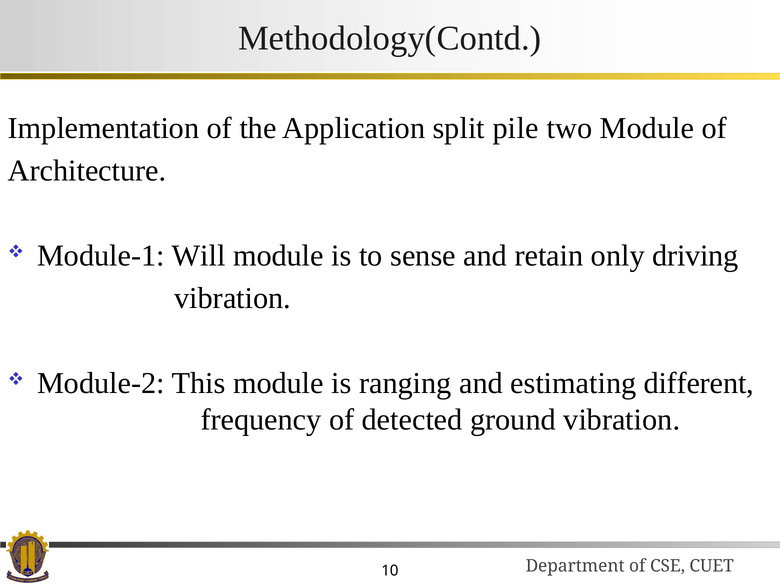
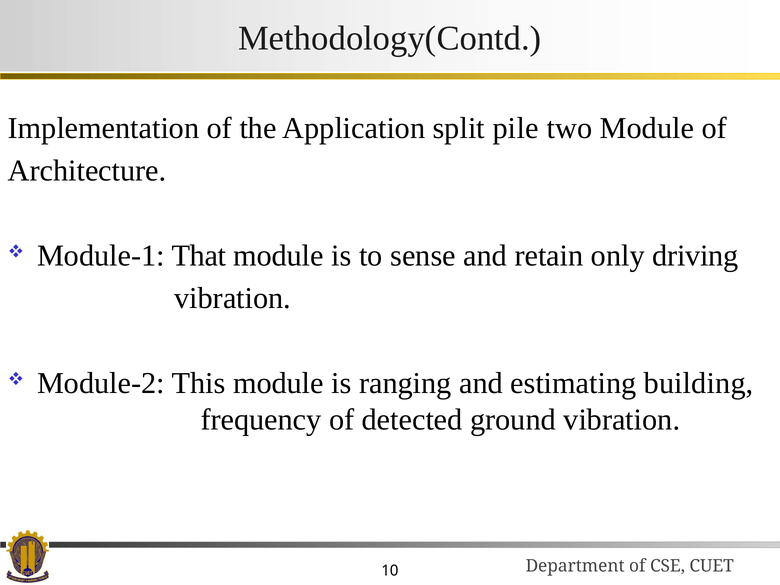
Will: Will -> That (199, 256)
different: different -> building (699, 383)
